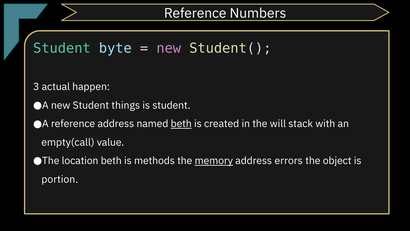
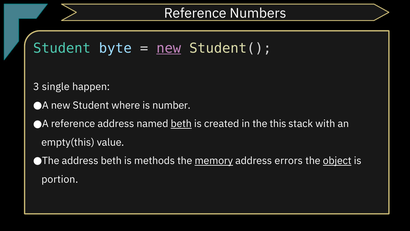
new underline: none -> present (169, 48)
actual: actual -> single (56, 87)
things: things -> where (126, 105)
is student: student -> number (171, 105)
will: will -> this (278, 124)
empty(call: empty(call -> empty(this (68, 142)
location: location -> address (80, 161)
object underline: none -> present (337, 161)
